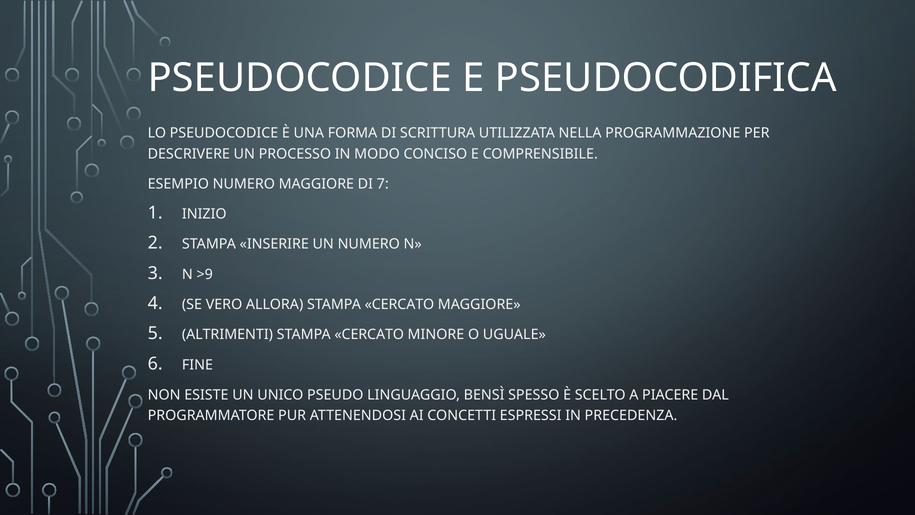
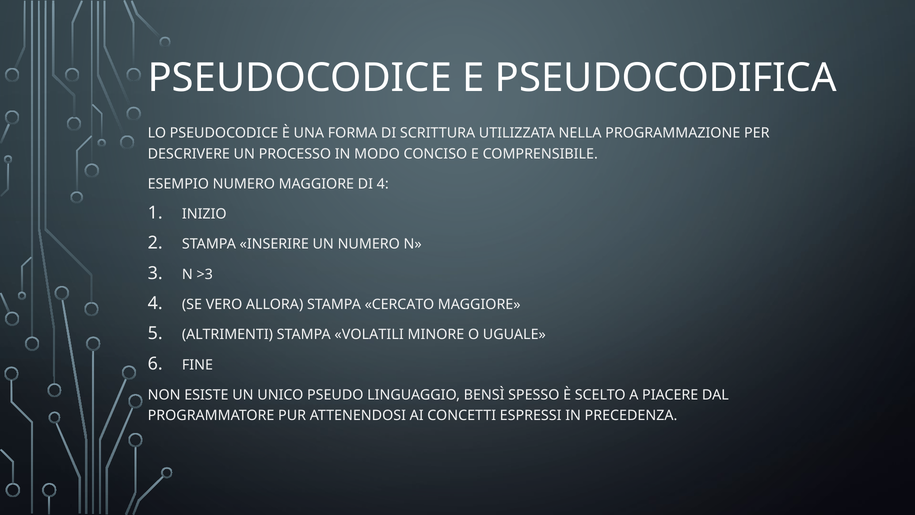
DI 7: 7 -> 4 (383, 184)
>9: >9 -> >3 (205, 274)
ALTRIMENTI STAMPA CERCATO: CERCATO -> VOLATILI (369, 334)
